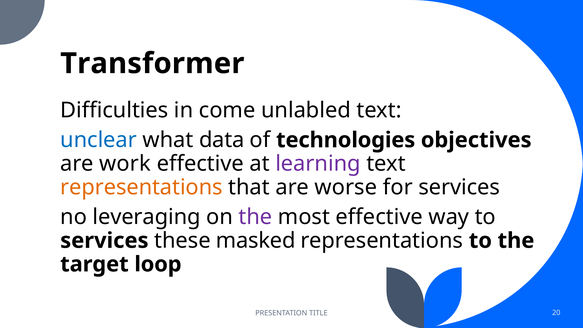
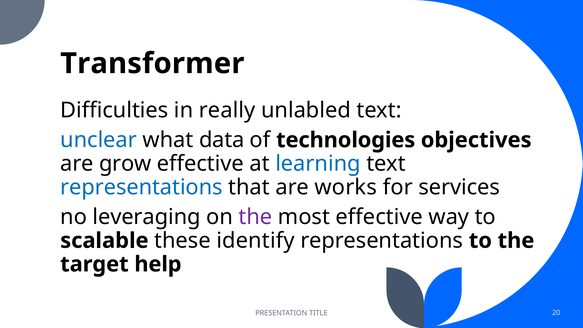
come: come -> really (227, 110)
work: work -> grow (125, 164)
learning colour: purple -> blue (318, 164)
representations colour: orange -> blue (141, 187)
worse: worse -> works (346, 187)
services: services -> scalable (104, 241)
masked: masked -> identify (256, 241)
loop: loop -> help (158, 264)
